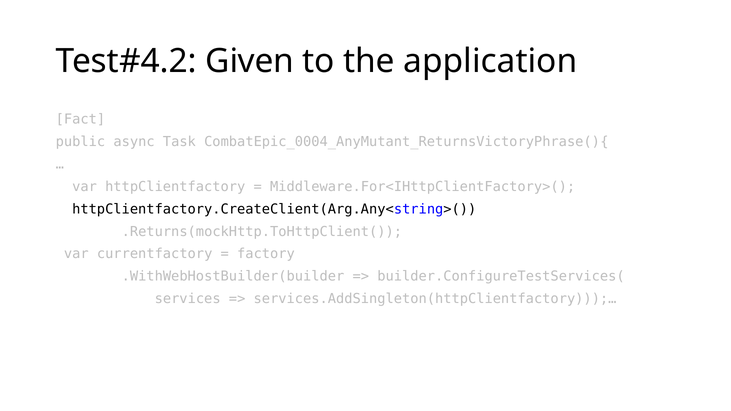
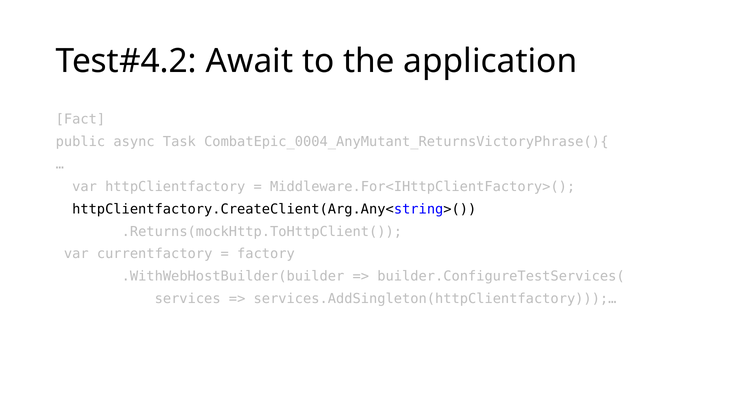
Given: Given -> Await (249, 61)
